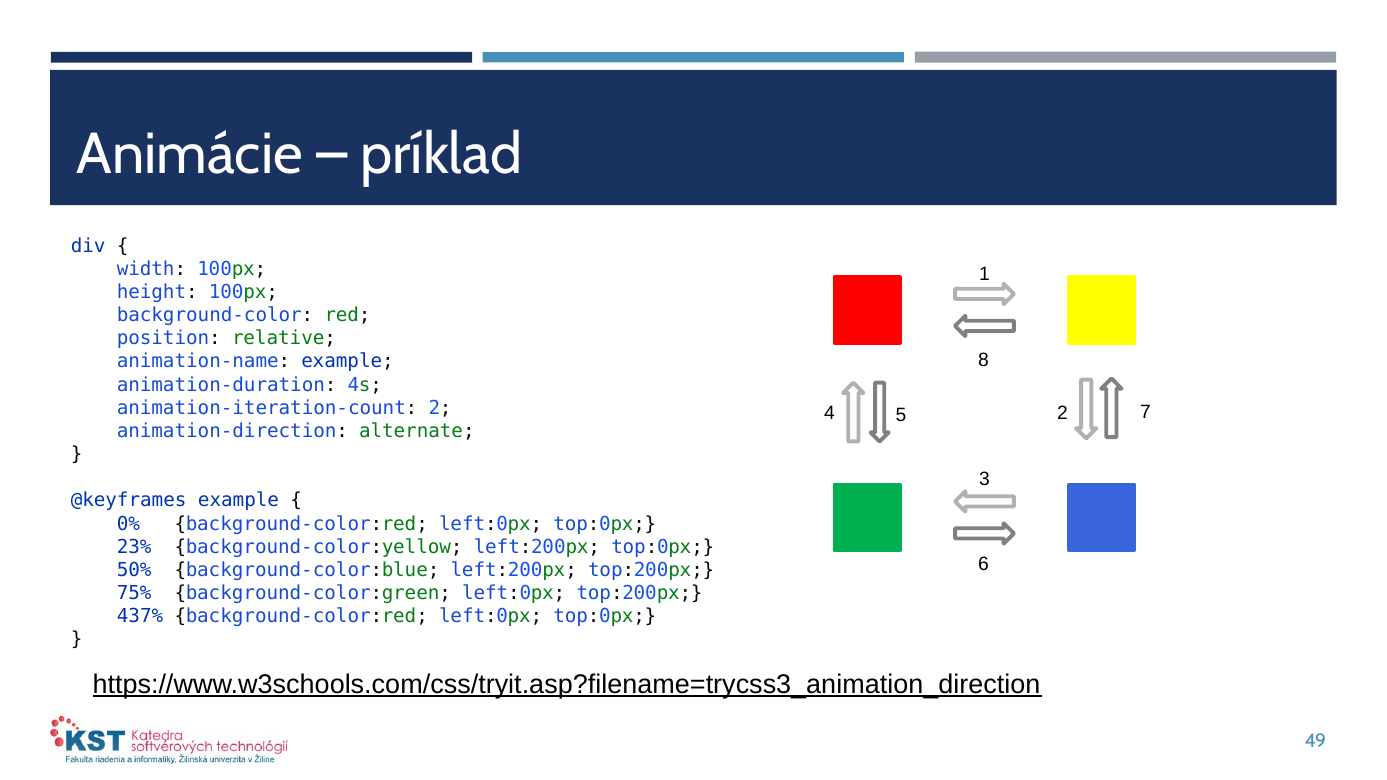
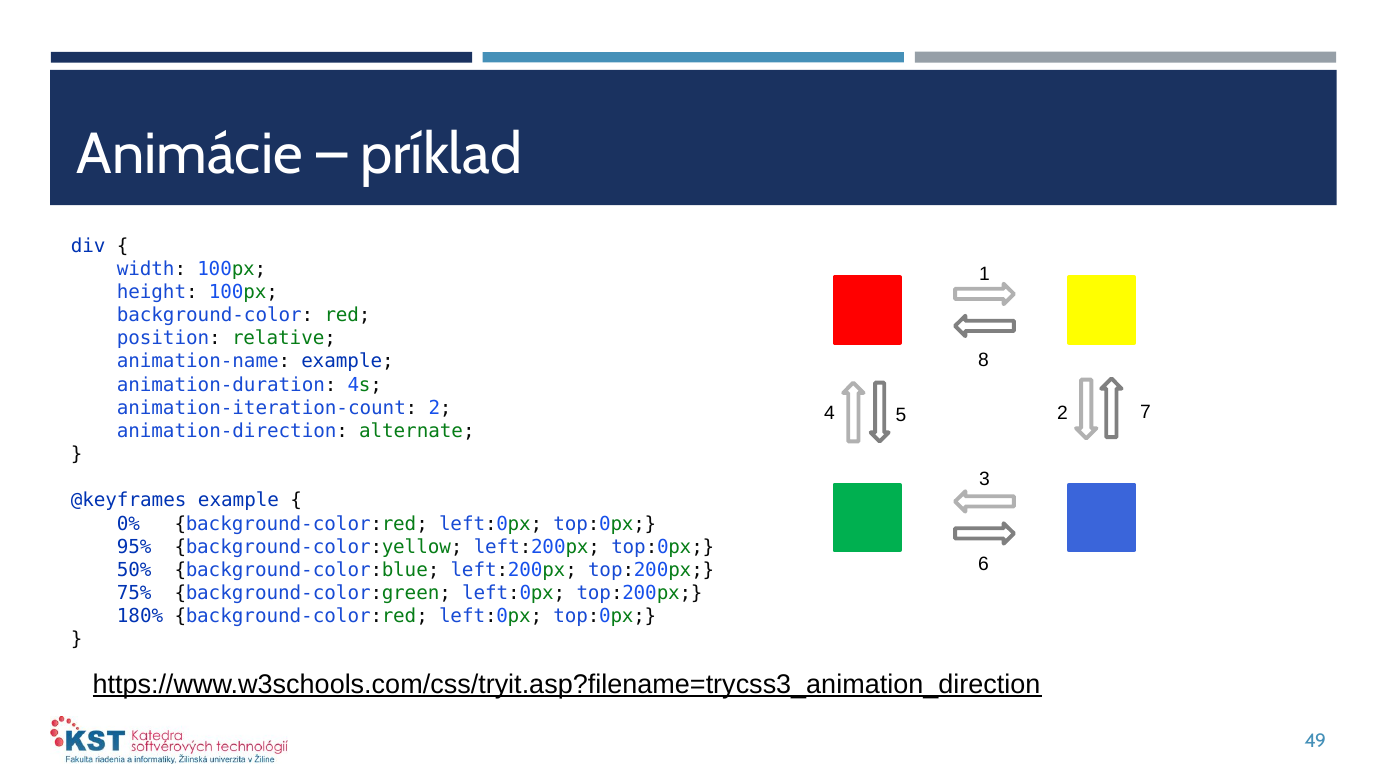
23%: 23% -> 95% (134, 547)
437%: 437% -> 180% (140, 616)
